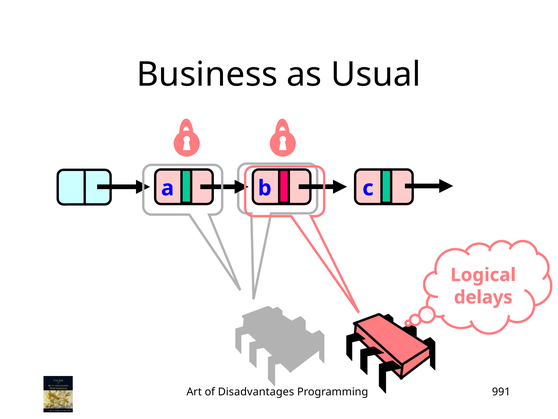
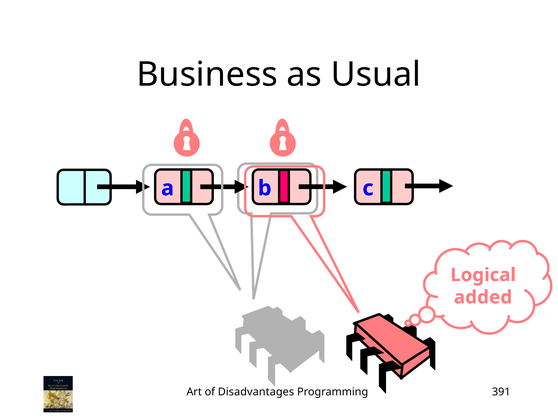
delays: delays -> added (483, 297)
991: 991 -> 391 (501, 391)
